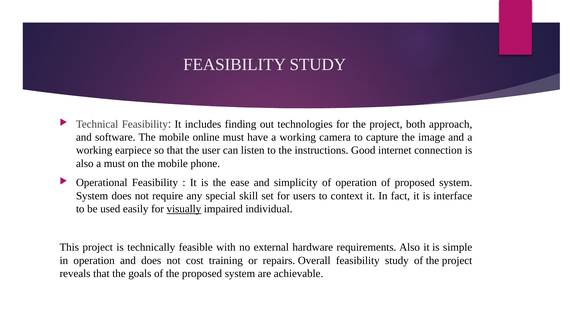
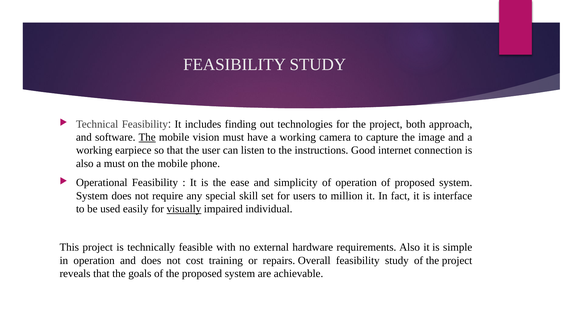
The underline: none -> present (147, 137)
online: online -> vision (206, 137)
context: context -> million (347, 196)
